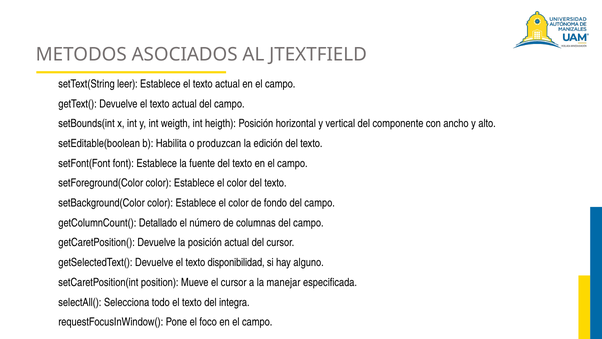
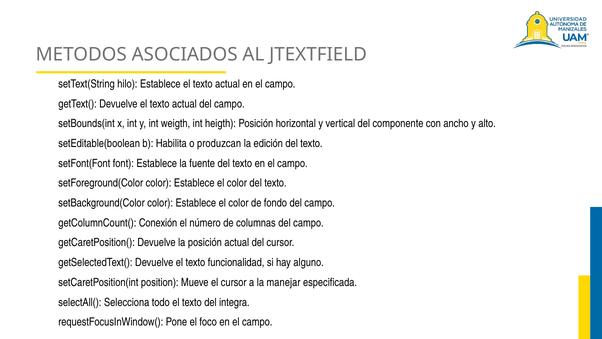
leer: leer -> hilo (127, 84)
Detallado: Detallado -> Conexión (158, 223)
disponibilidad: disponibilidad -> funcionalidad (236, 262)
